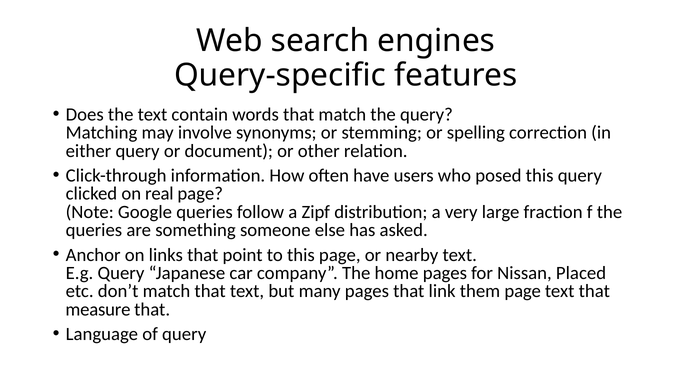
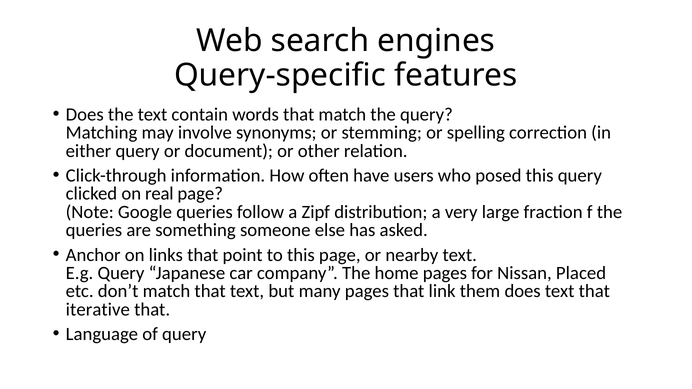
them page: page -> does (523, 291)
measure: measure -> iterative (98, 310)
